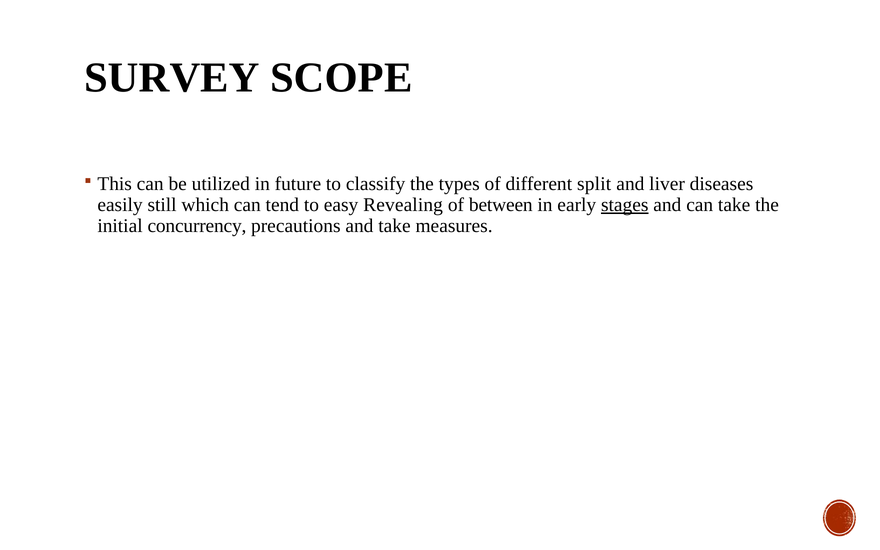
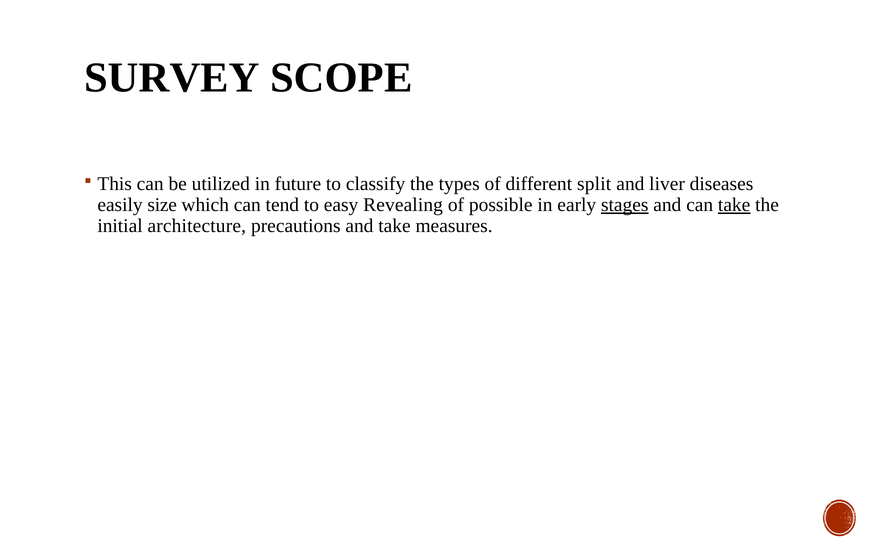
still: still -> size (162, 205)
between: between -> possible (501, 205)
take underline: none -> present (734, 205)
concurrency: concurrency -> architecture (197, 226)
